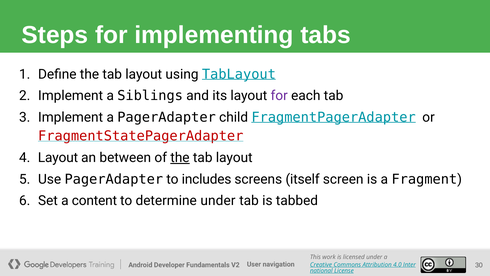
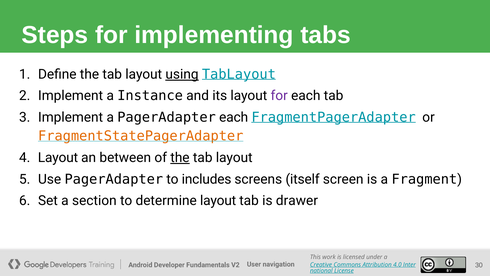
using underline: none -> present (182, 74)
Siblings: Siblings -> Instance (150, 96)
PagerAdapter child: child -> each (234, 117)
FragmentStatePagerAdapter colour: red -> orange (141, 136)
content: content -> section (94, 200)
determine under: under -> layout (218, 200)
tabbed: tabbed -> drawer (297, 200)
